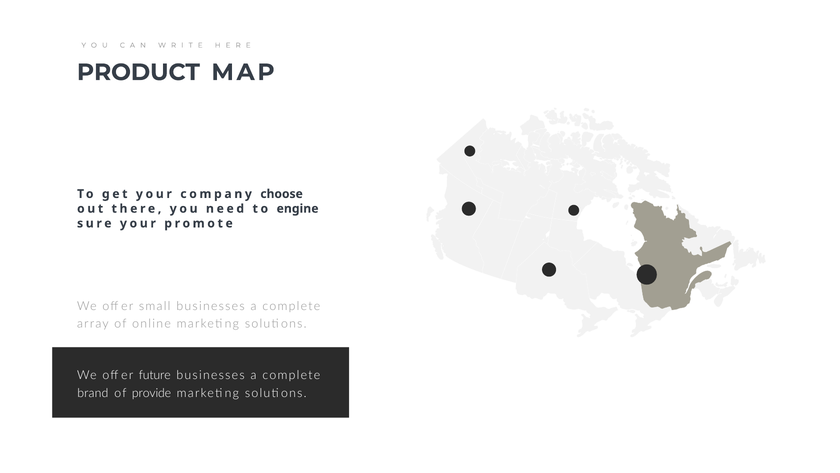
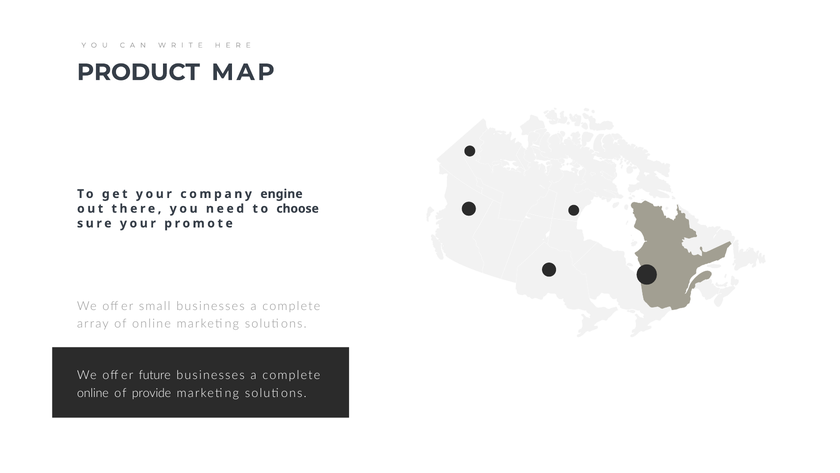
choose: choose -> engine (281, 194)
engine: engine -> choose (298, 208)
brand: brand -> online (93, 393)
